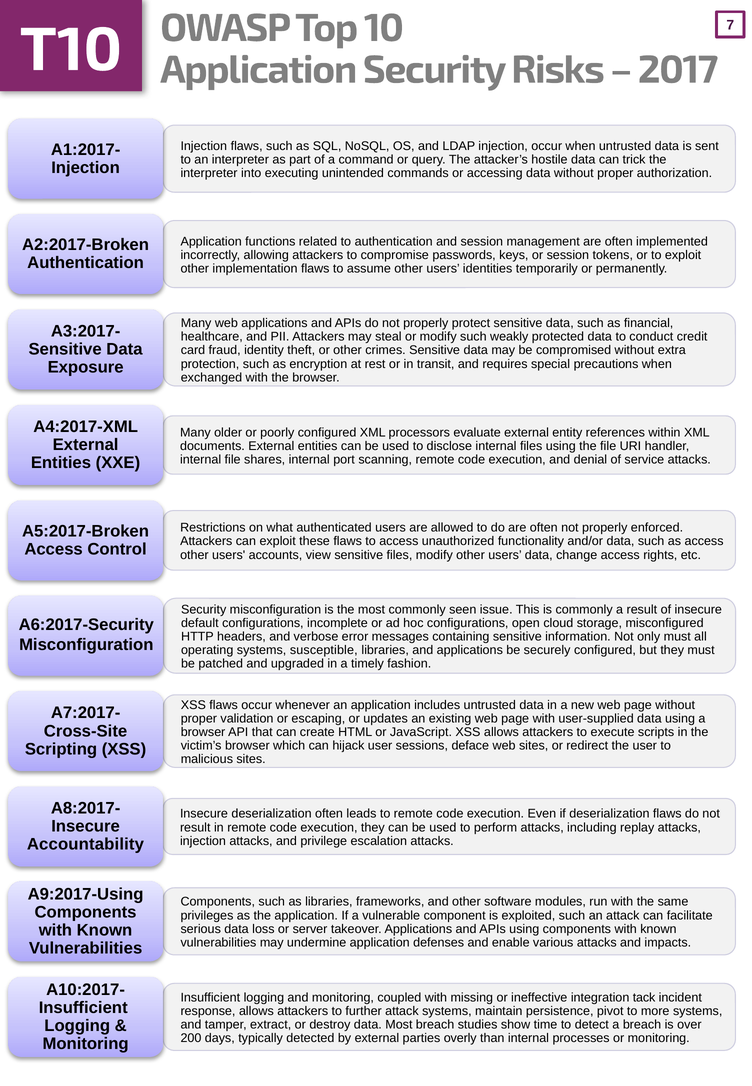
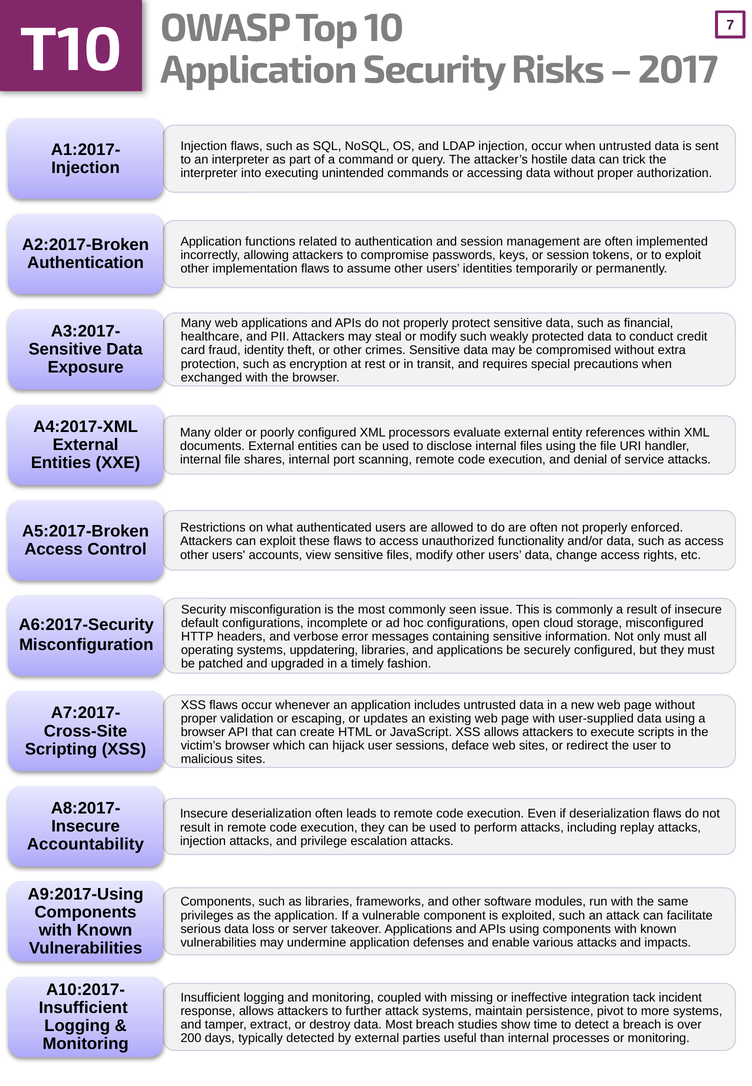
susceptible: susceptible -> uppdatering (324, 650)
overly: overly -> useful (460, 1038)
